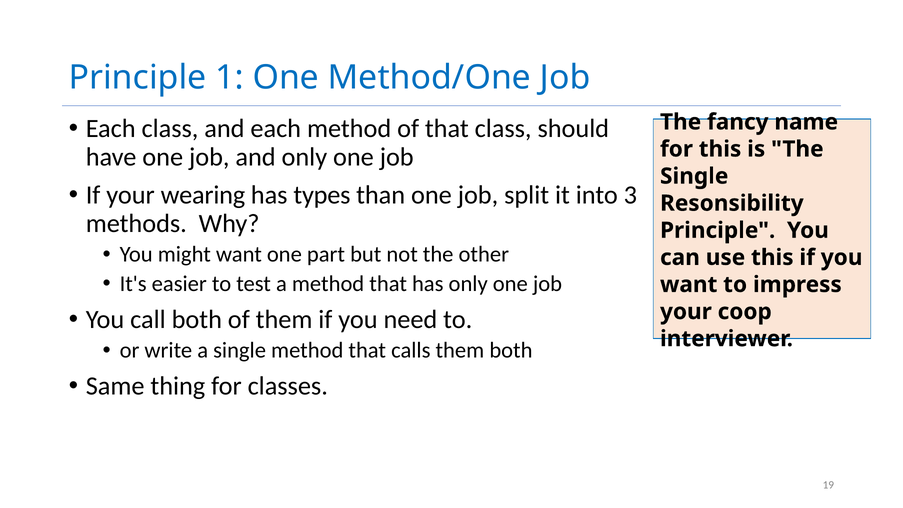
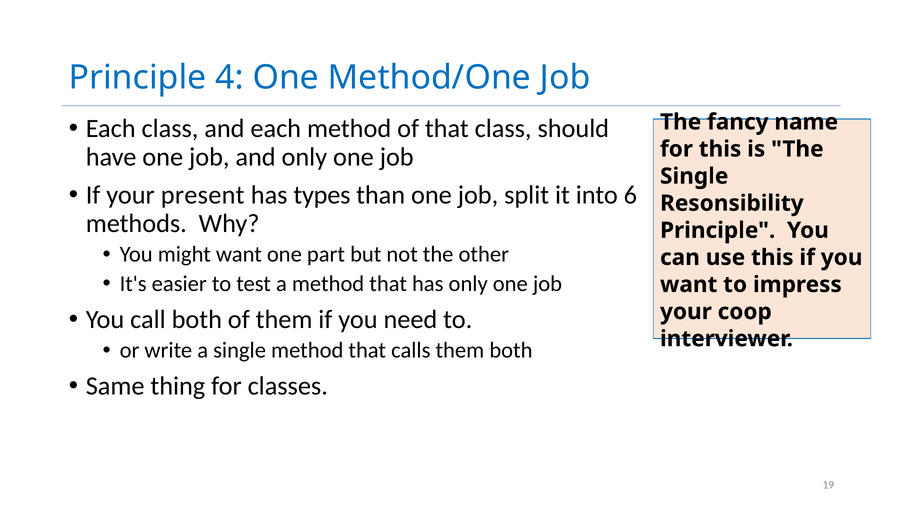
1: 1 -> 4 (230, 78)
wearing: wearing -> present (203, 195)
3: 3 -> 6 (630, 195)
